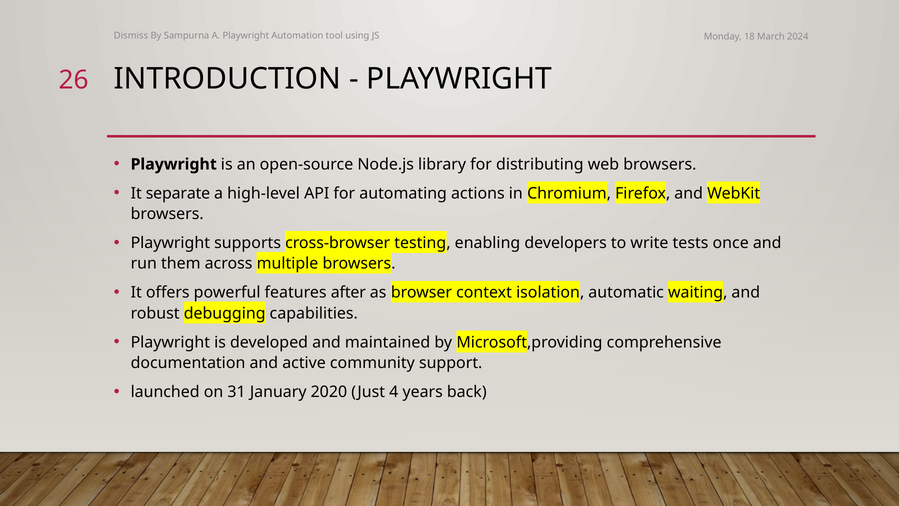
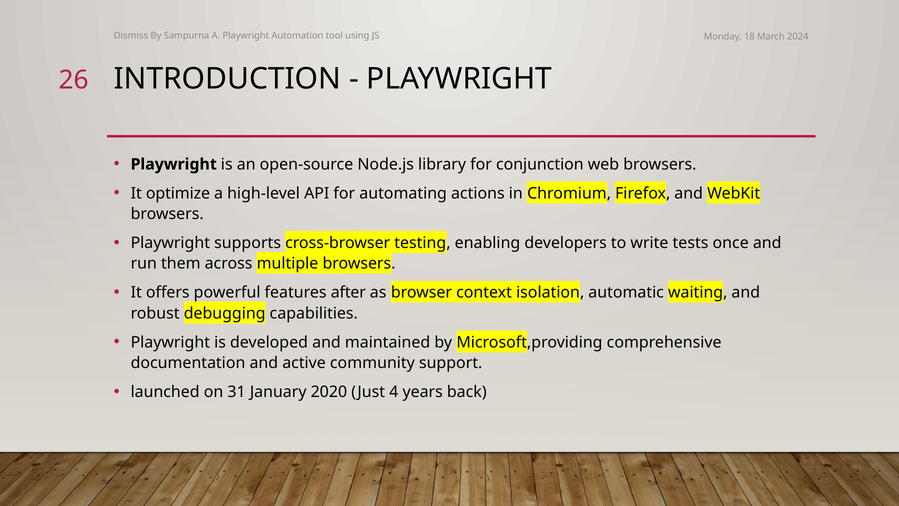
distributing: distributing -> conjunction (540, 164)
separate: separate -> optimize (178, 193)
